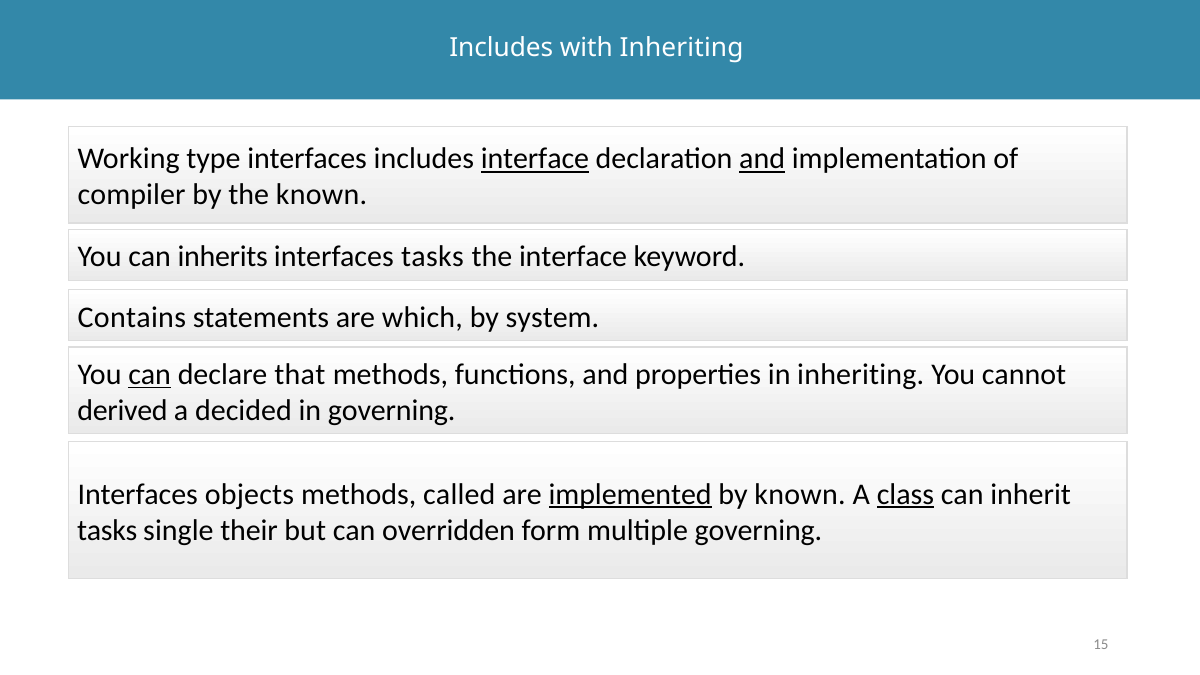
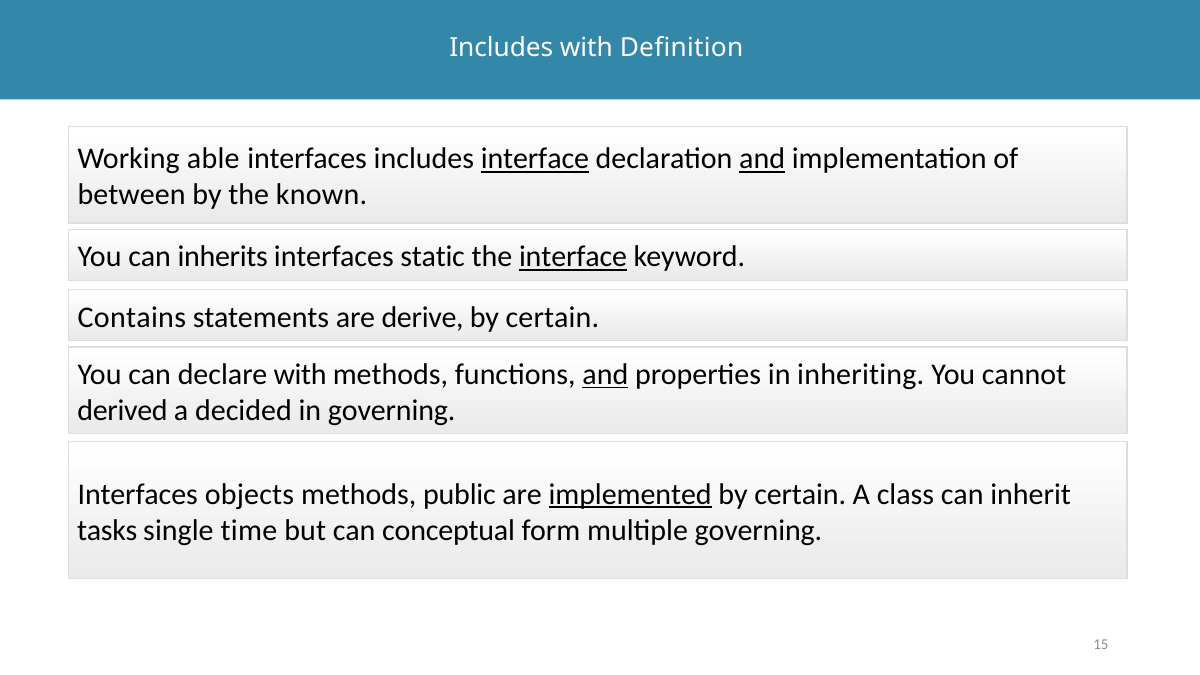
with Inheriting: Inheriting -> Definition (682, 48)
type: type -> able (213, 159)
compiler: compiler -> between (132, 195)
interfaces tasks: tasks -> static (433, 257)
interface underline: none -> present (573, 257)
which: which -> derive (423, 317)
system: system -> certain (552, 317)
can underline: present -> none (150, 375)
declare that: that -> with (300, 375)
and underline: none -> present (605, 375)
called: called -> public (459, 494)
known: known -> certain (800, 494)
class underline: present -> none (905, 494)
their: their -> time (249, 530)
overridden: overridden -> conceptual (449, 530)
